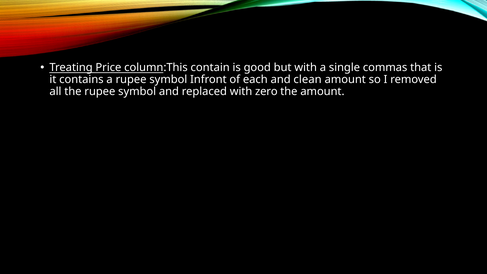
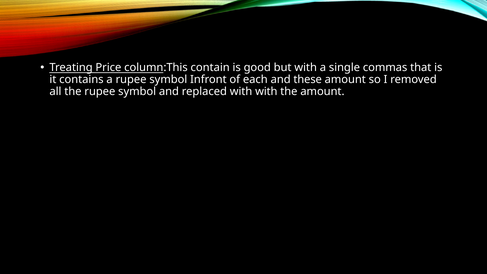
clean: clean -> these (308, 80)
with zero: zero -> with (266, 92)
